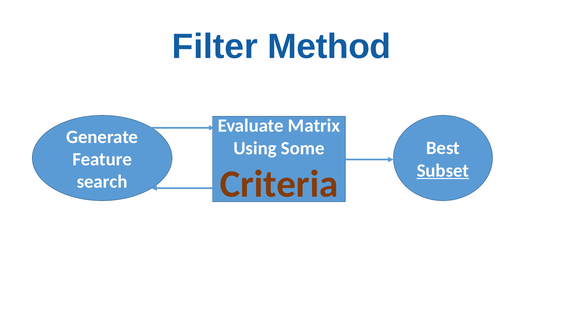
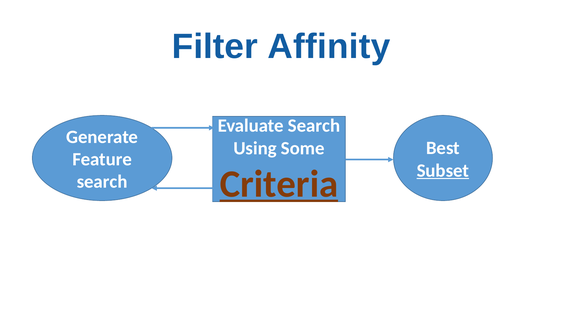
Method: Method -> Affinity (329, 47)
Evaluate Matrix: Matrix -> Search (314, 126)
Criteria underline: none -> present (279, 184)
